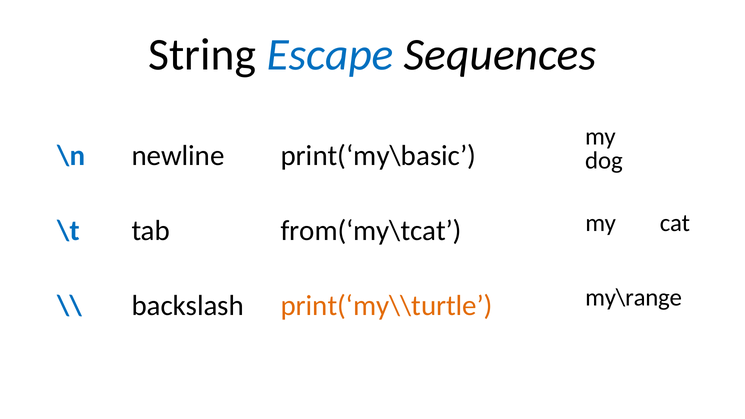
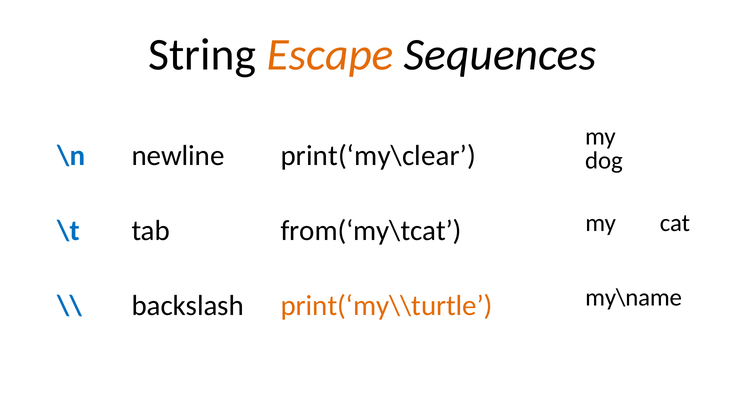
Escape colour: blue -> orange (330, 55)
print(‘my\basic: print(‘my\basic -> print(‘my\clear (378, 156)
my\range: my\range -> my\name (634, 298)
